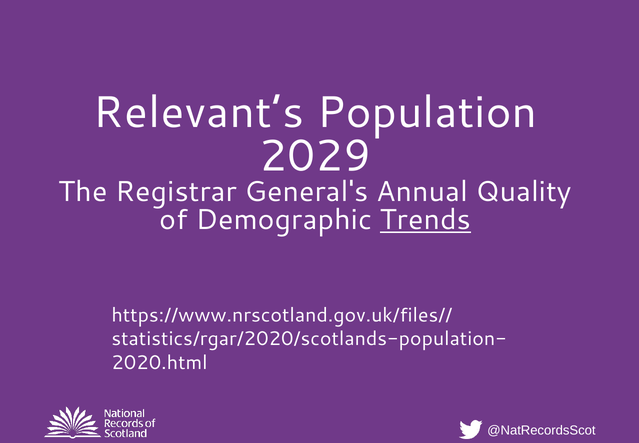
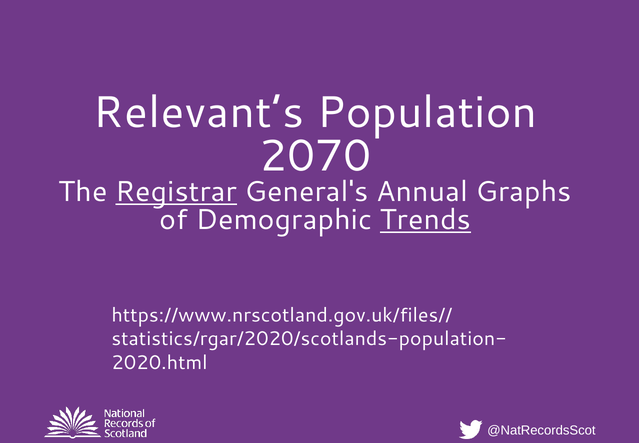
2029: 2029 -> 2070 (315, 156)
Registrar underline: none -> present (176, 192)
Quality: Quality -> Graphs (524, 192)
